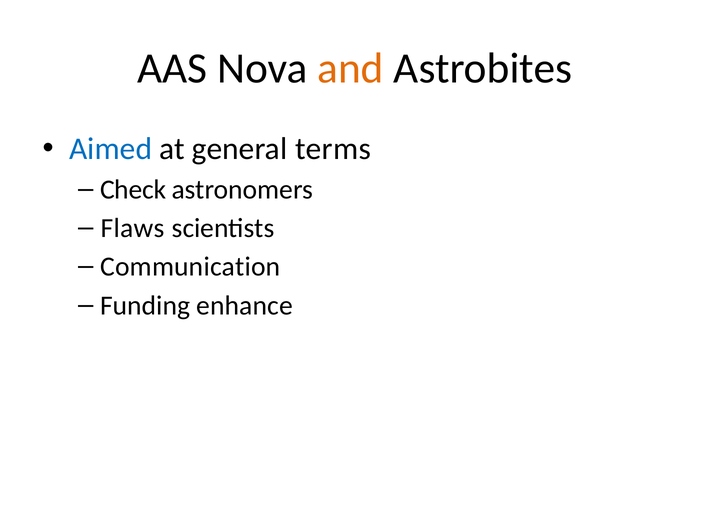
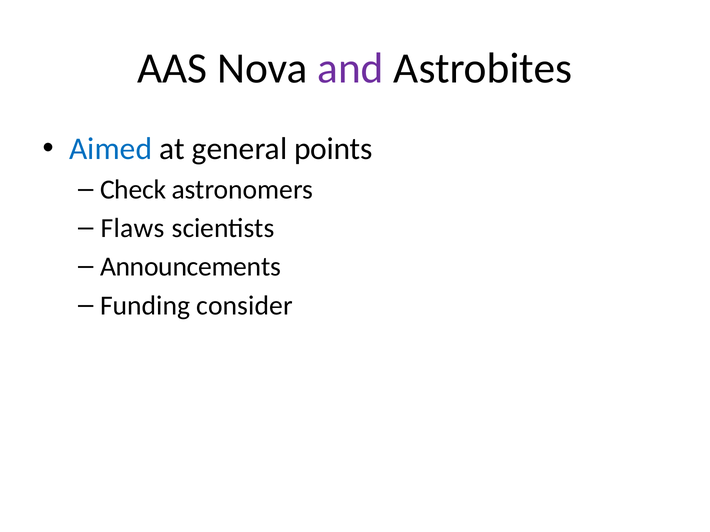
and colour: orange -> purple (350, 69)
terms: terms -> points (333, 149)
Communication: Communication -> Announcements (190, 267)
enhance: enhance -> consider (245, 306)
